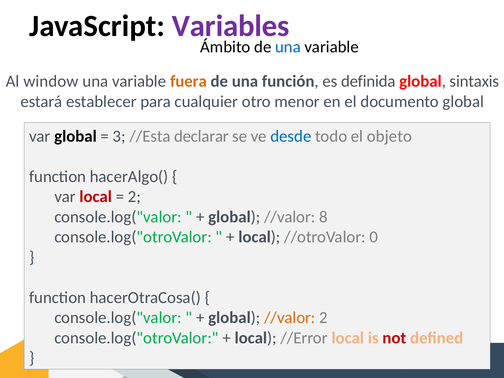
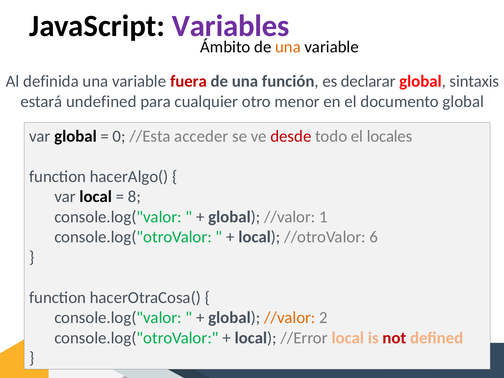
una colour: blue -> orange (288, 47)
window: window -> definida (51, 81)
fuera colour: orange -> red (188, 81)
definida: definida -> declarar (368, 81)
establecer: establecer -> undefined (101, 102)
3: 3 -> 0 (119, 136)
declarar: declarar -> acceder (201, 136)
desde colour: blue -> red (291, 136)
objeto: objeto -> locales (390, 136)
local colour: red -> black (96, 197)
2: 2 -> 8 (134, 197)
8: 8 -> 1 (323, 217)
0: 0 -> 6 (374, 237)
